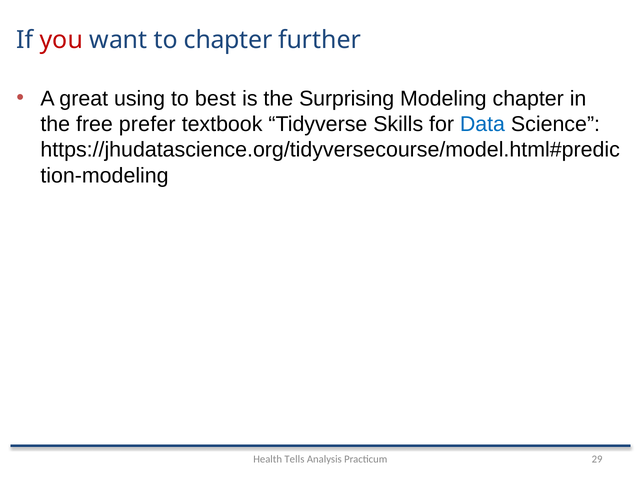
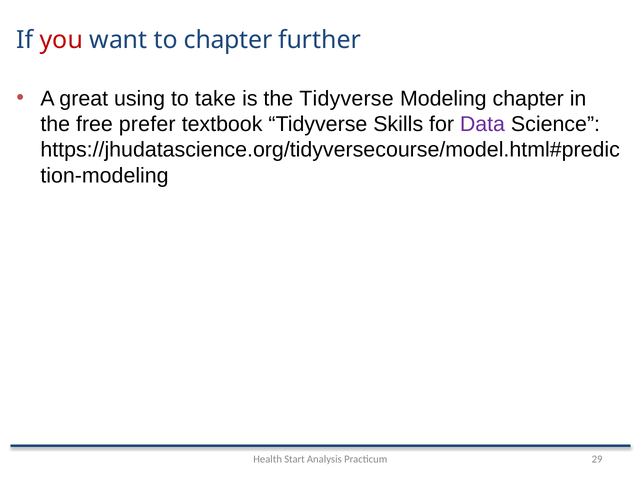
best: best -> take (215, 98)
the Surprising: Surprising -> Tidyverse (346, 98)
Data colour: blue -> purple (482, 124)
Tells: Tells -> Start (295, 459)
